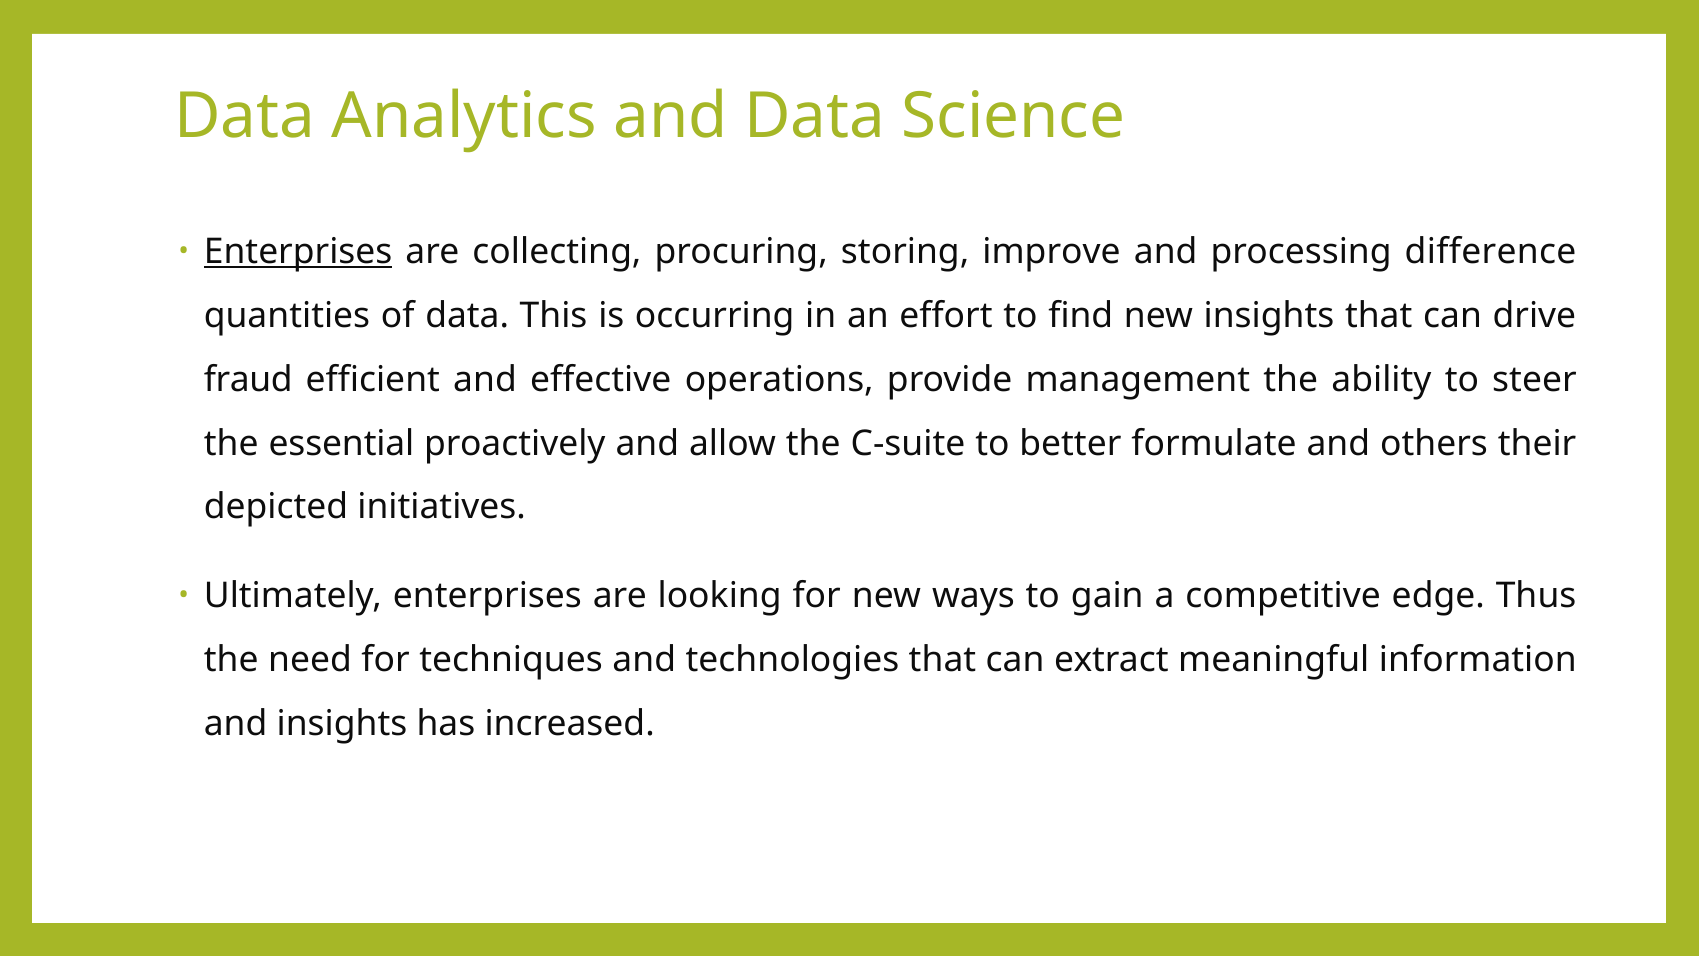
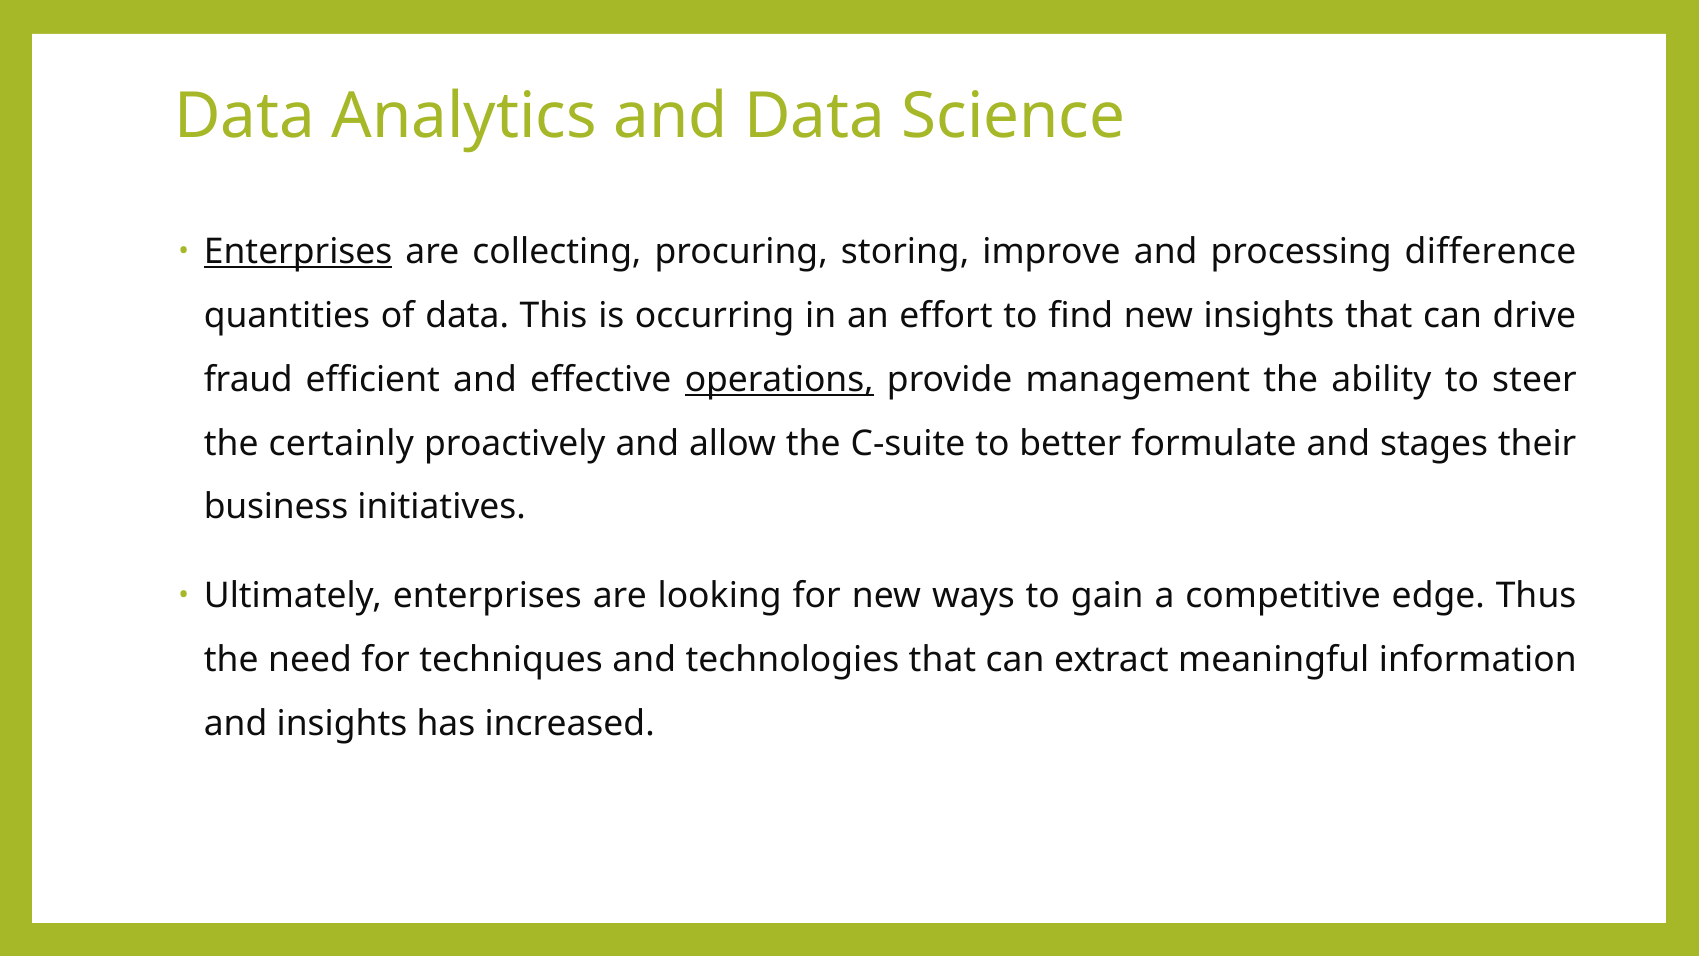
operations underline: none -> present (779, 379)
essential: essential -> certainly (341, 443)
others: others -> stages (1434, 443)
depicted: depicted -> business (276, 507)
